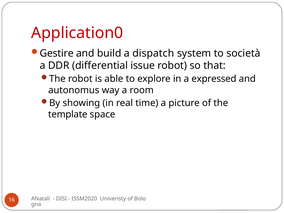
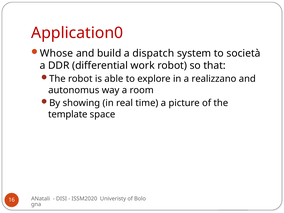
Gestire: Gestire -> Whose (57, 53)
issue: issue -> work (143, 66)
expressed: expressed -> realizzano (214, 79)
